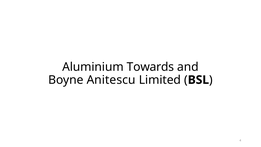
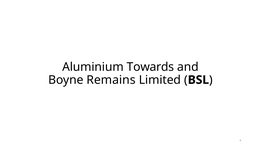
Anitescu: Anitescu -> Remains (111, 80)
